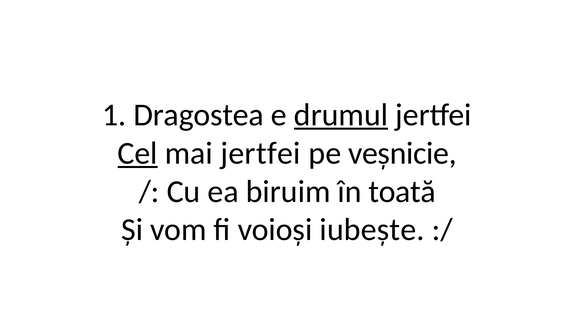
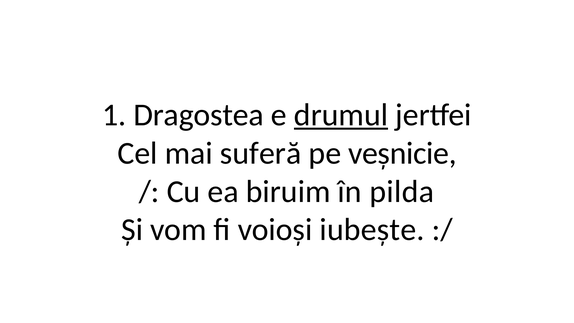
Cel underline: present -> none (138, 153)
mai jertfei: jertfei -> suferă (261, 153)
toată: toată -> pilda (402, 191)
